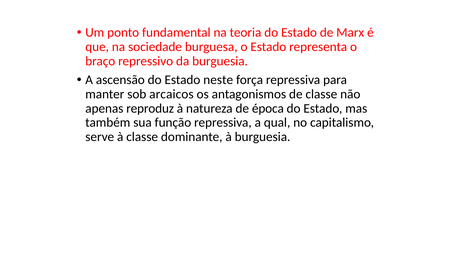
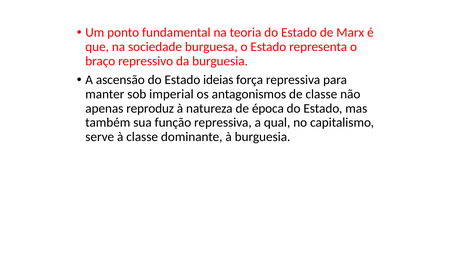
neste: neste -> ideias (218, 80)
arcaicos: arcaicos -> imperial (171, 94)
